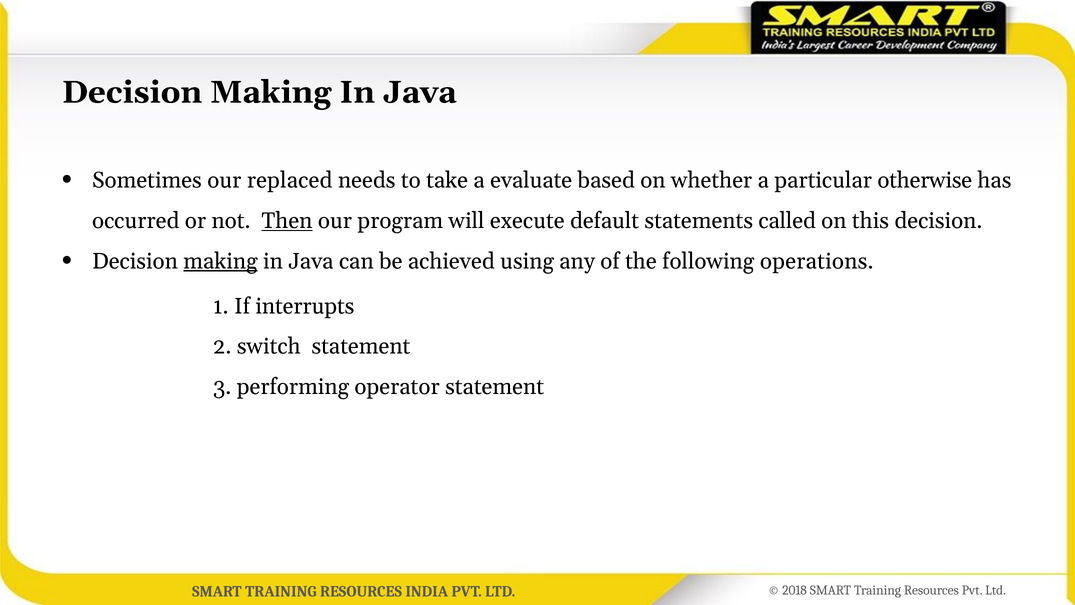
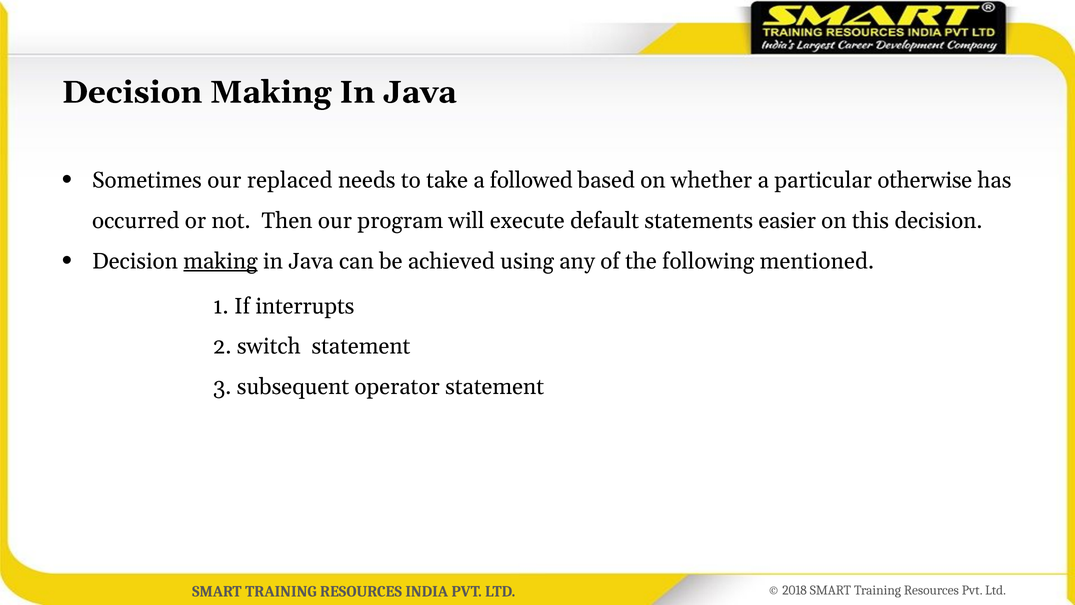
evaluate: evaluate -> followed (531, 180)
Then underline: present -> none (287, 221)
called: called -> easier (787, 221)
operations: operations -> mentioned (817, 261)
performing: performing -> subsequent (293, 387)
